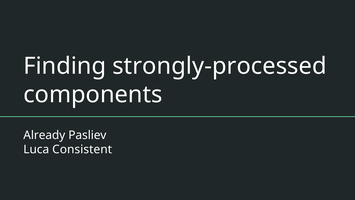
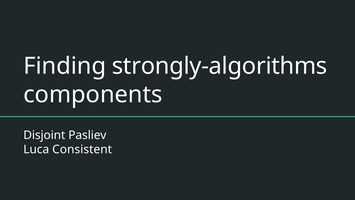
strongly-processed: strongly-processed -> strongly-algorithms (220, 66)
Already: Already -> Disjoint (44, 135)
